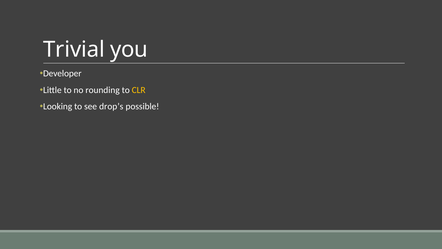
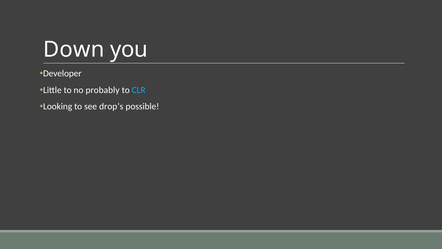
Trivial: Trivial -> Down (74, 50)
rounding: rounding -> probably (103, 90)
CLR colour: yellow -> light blue (139, 90)
